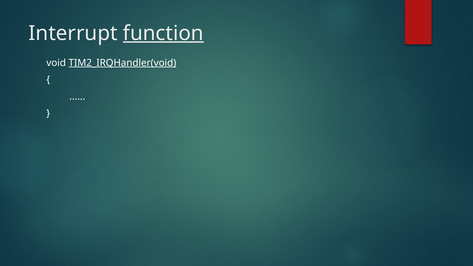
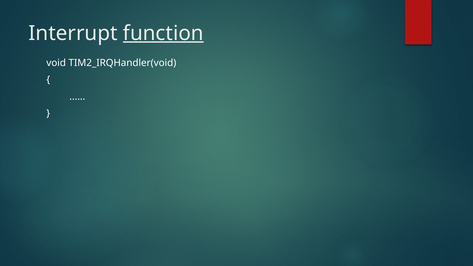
TIM2_IRQHandler(void underline: present -> none (122, 63)
